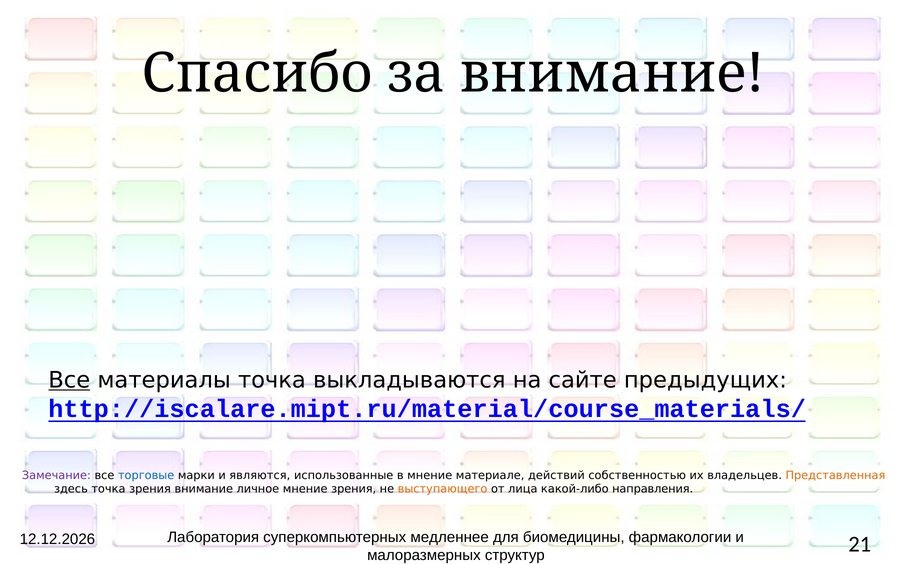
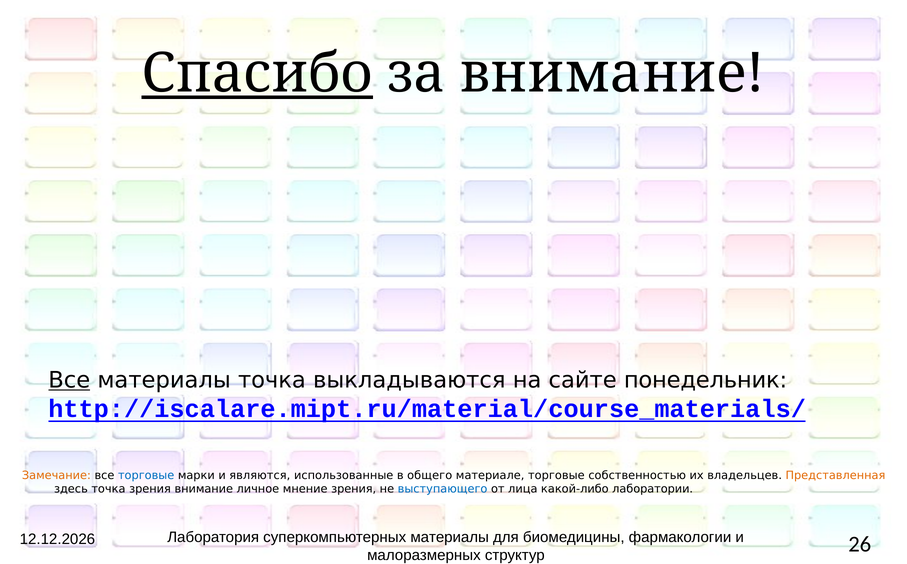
Спасибо underline: none -> present (257, 73)
предыдущих: предыдущих -> понедельник (706, 380)
Замечание colour: purple -> orange (56, 475)
в мнение: мнение -> общего (430, 475)
материале действий: действий -> торговые (556, 475)
выступающего colour: orange -> blue (443, 489)
направления: направления -> лаборатории (653, 489)
суперкомпьютерных медленнее: медленнее -> материалы (450, 538)
21: 21 -> 26 (860, 545)
